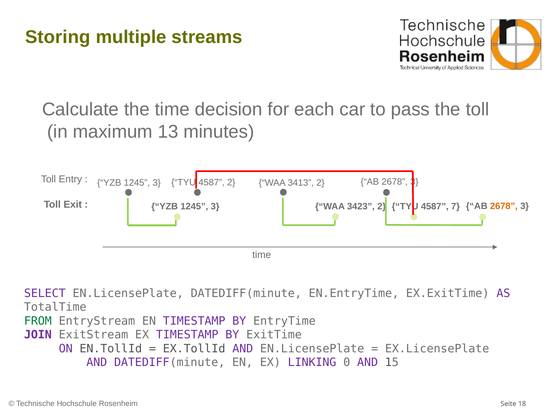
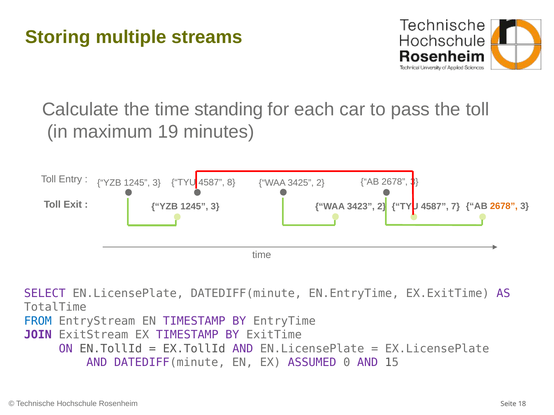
decision: decision -> standing (229, 110)
13: 13 -> 19 (168, 132)
4587 2: 2 -> 8 (231, 183)
3413: 3413 -> 3425 (301, 183)
FROM colour: green -> blue (38, 321)
LINKING: LINKING -> ASSUMED (312, 363)
